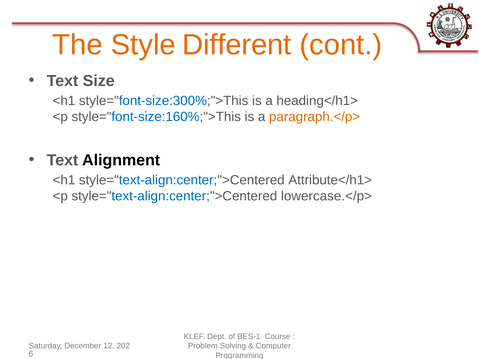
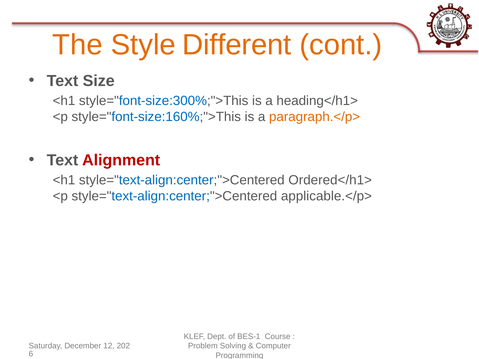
Alignment colour: black -> red (121, 160)
Attribute</h1>: Attribute</h1> -> Ordered</h1> (330, 180)
lowercase.</p>: lowercase.</p> -> applicable.</p> (326, 196)
